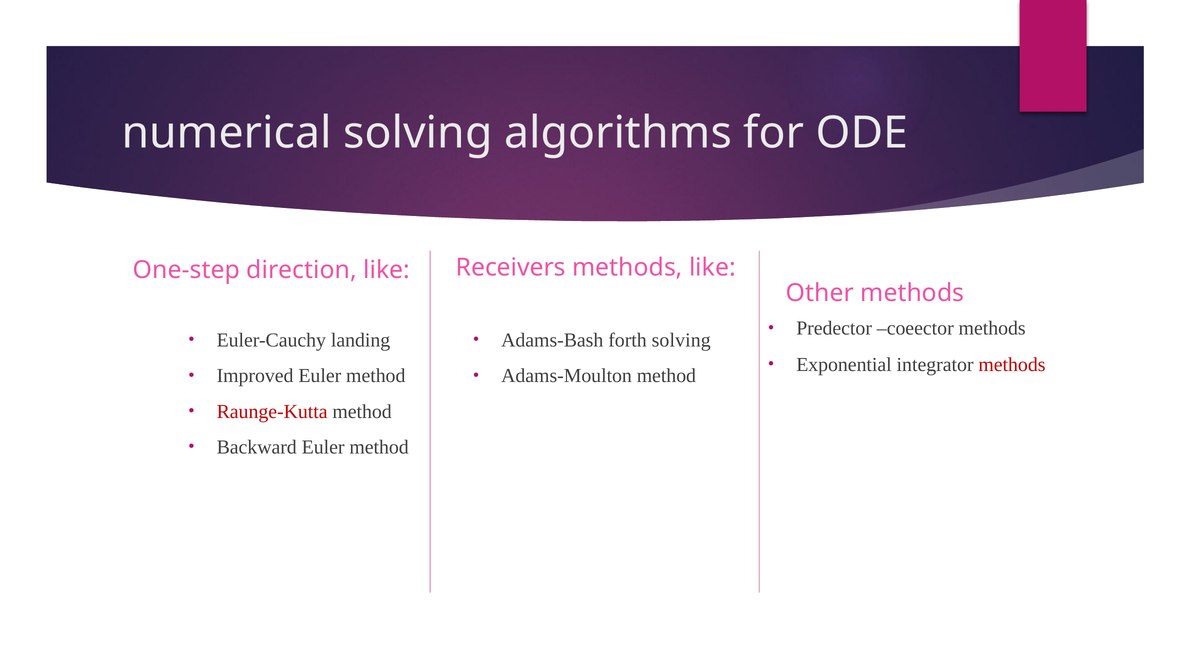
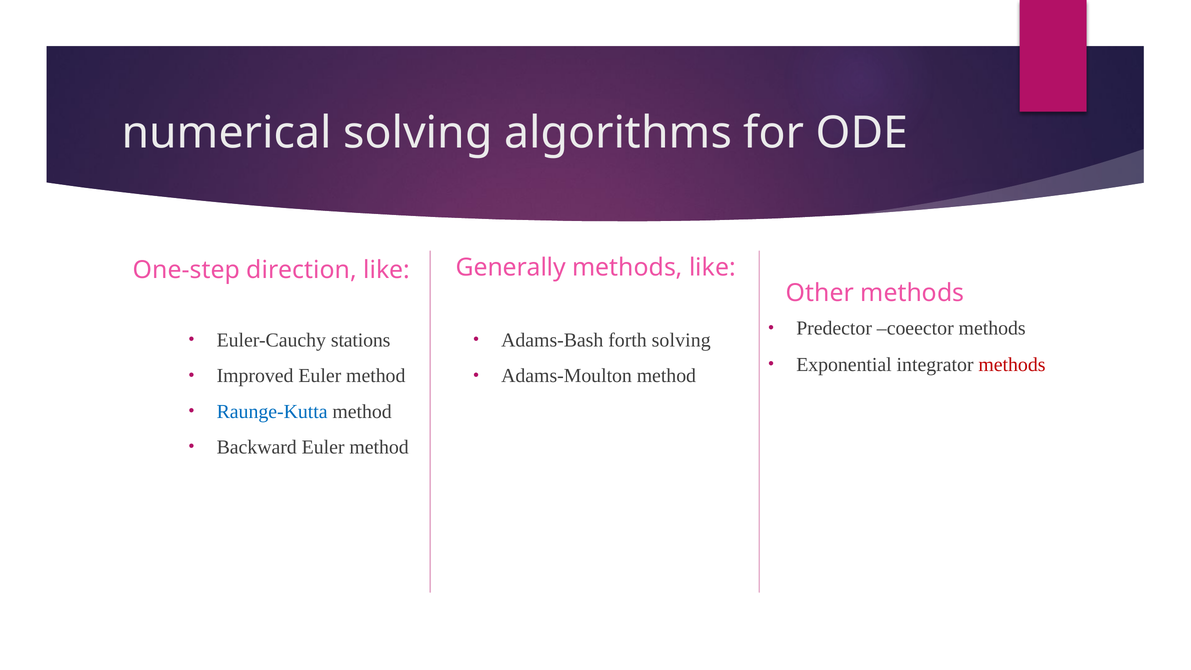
Receivers: Receivers -> Generally (511, 268)
landing: landing -> stations (361, 340)
Raunge-Kutta colour: red -> blue (272, 412)
